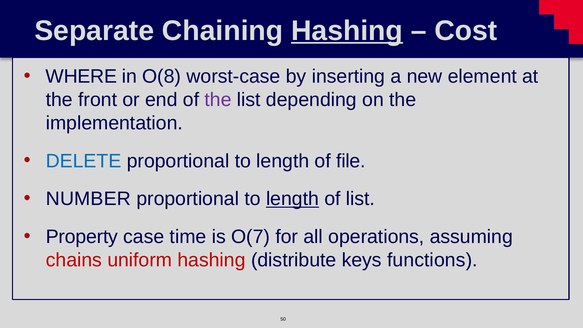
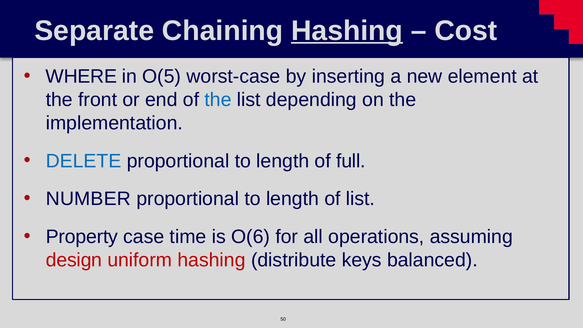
O(8: O(8 -> O(5 (162, 76)
the colour: purple -> blue (218, 100)
file: file -> full (351, 161)
length underline: present -> none (292, 199)
O(7: O(7 -> O(6 (251, 237)
chains: chains -> design (74, 260)
functions: functions -> balanced (432, 260)
